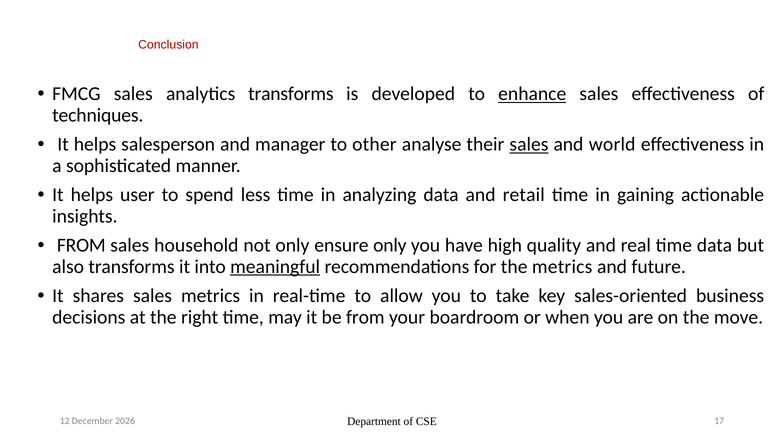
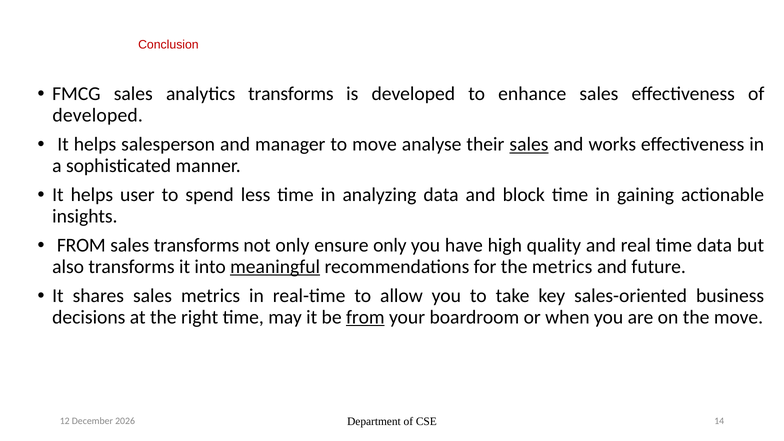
enhance underline: present -> none (532, 94)
techniques: techniques -> developed (98, 115)
to other: other -> move (375, 144)
world: world -> works (612, 144)
retail: retail -> block (524, 195)
sales household: household -> transforms (196, 245)
from underline: none -> present (365, 317)
17: 17 -> 14 (719, 421)
